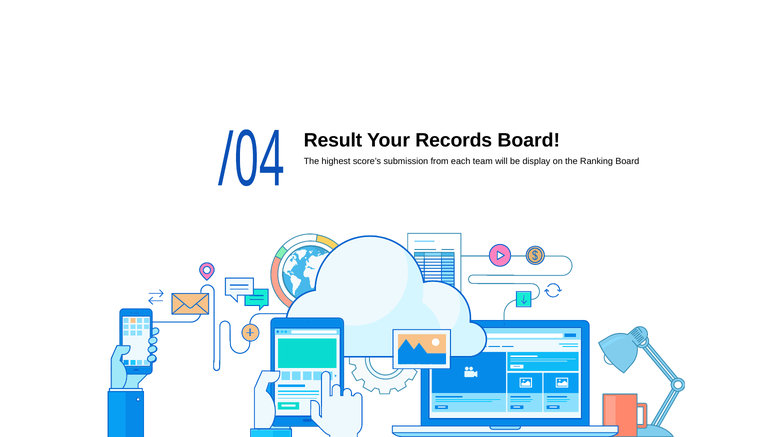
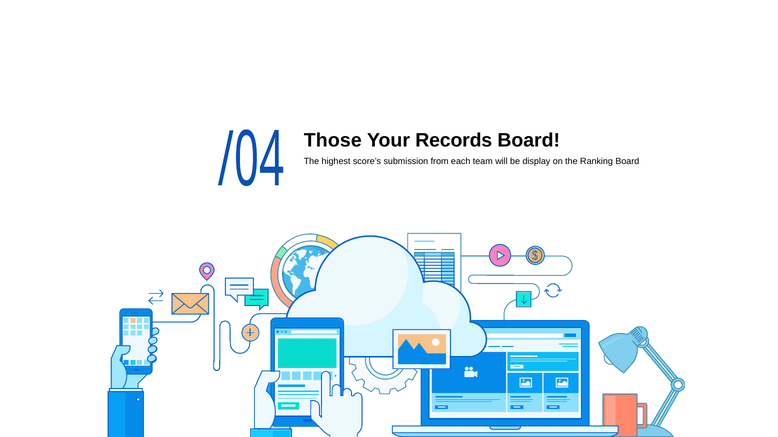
Result: Result -> Those (333, 140)
